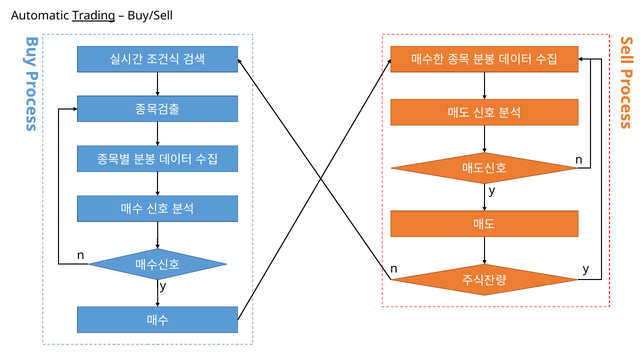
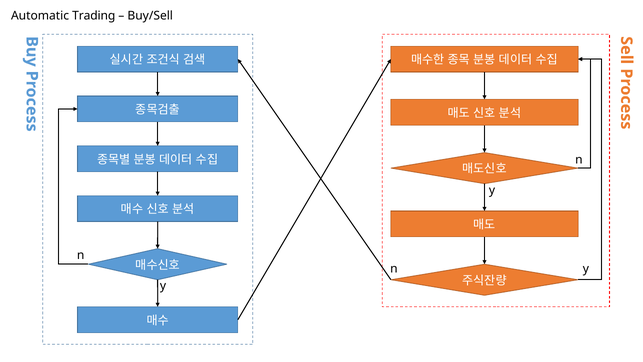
Trading underline: present -> none (94, 16)
